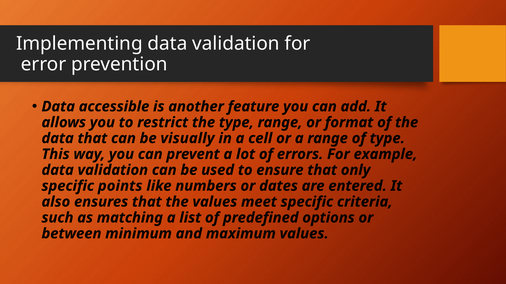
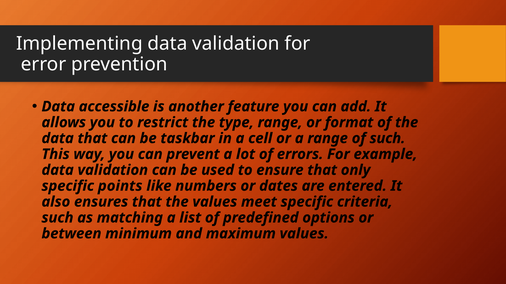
visually: visually -> taskbar (188, 139)
of type: type -> such (387, 139)
